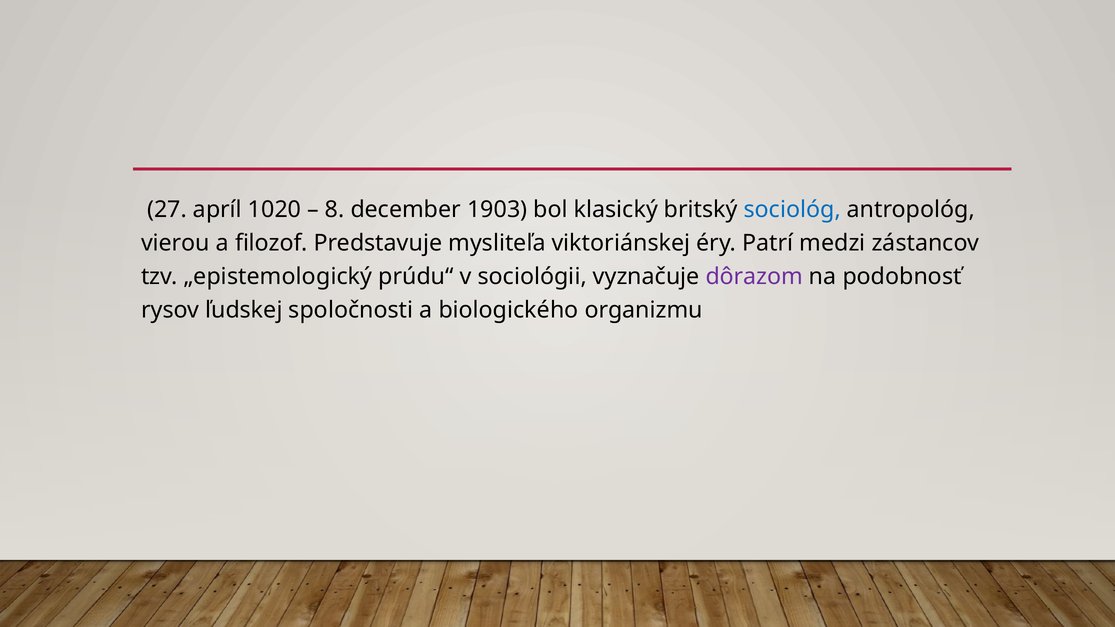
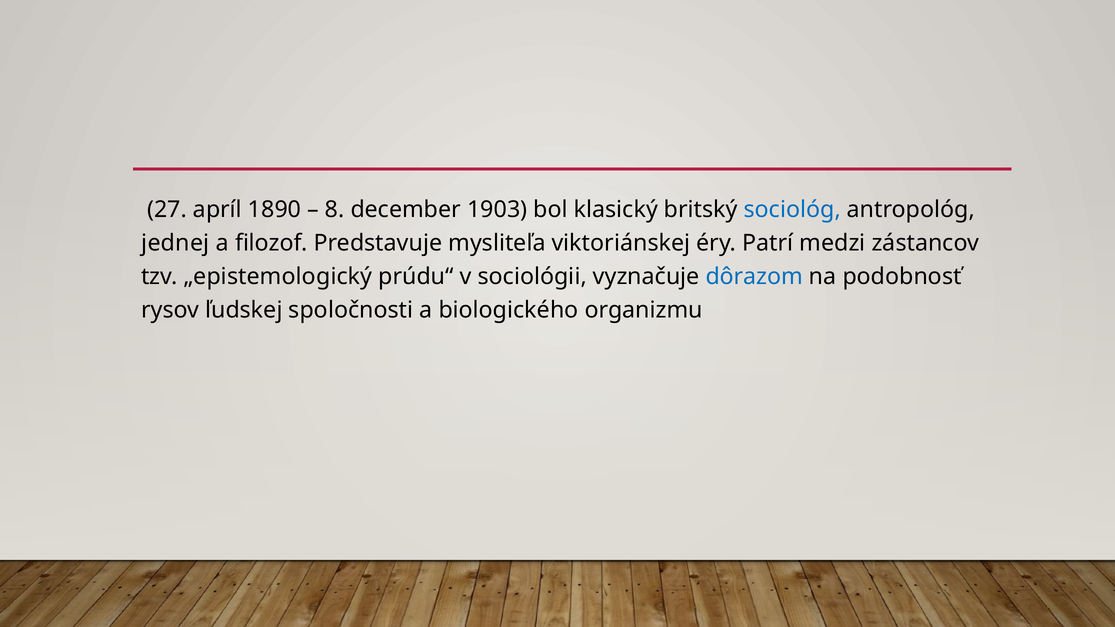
1020: 1020 -> 1890 (275, 210)
vierou: vierou -> jednej (175, 243)
dôrazom colour: purple -> blue (754, 277)
